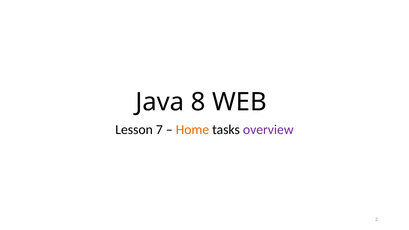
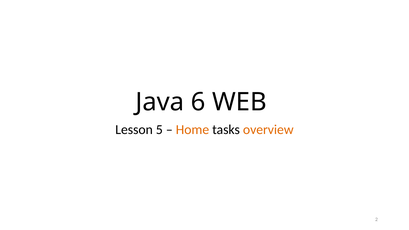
8: 8 -> 6 (198, 102)
7: 7 -> 5 (159, 130)
overview colour: purple -> orange (268, 130)
